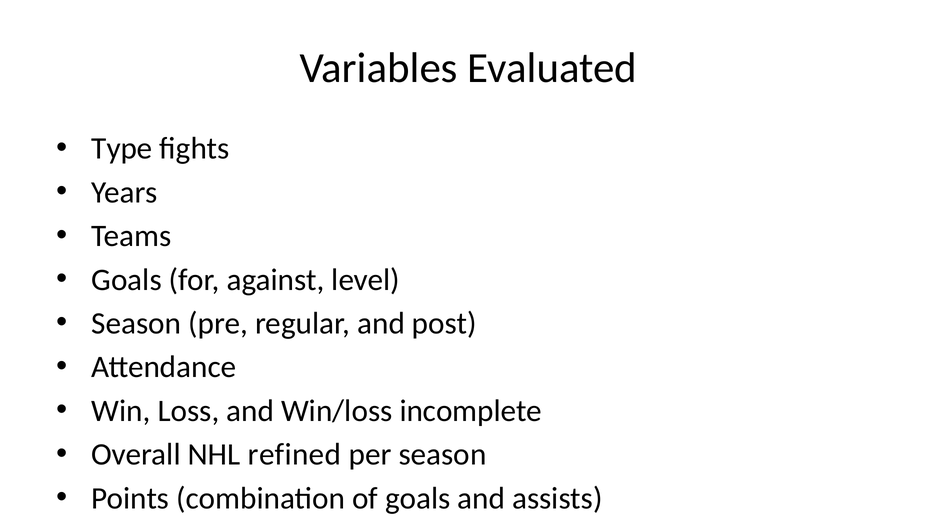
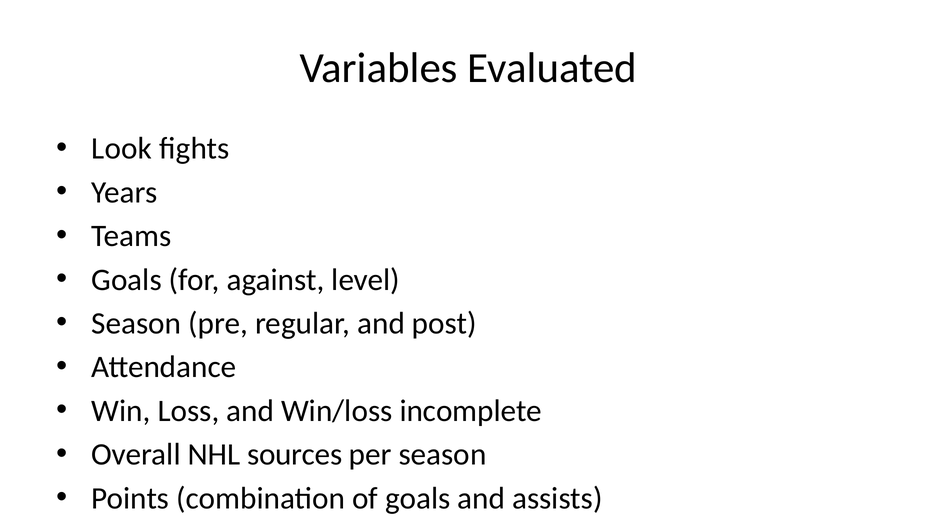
Type: Type -> Look (122, 149)
refined: refined -> sources (295, 455)
